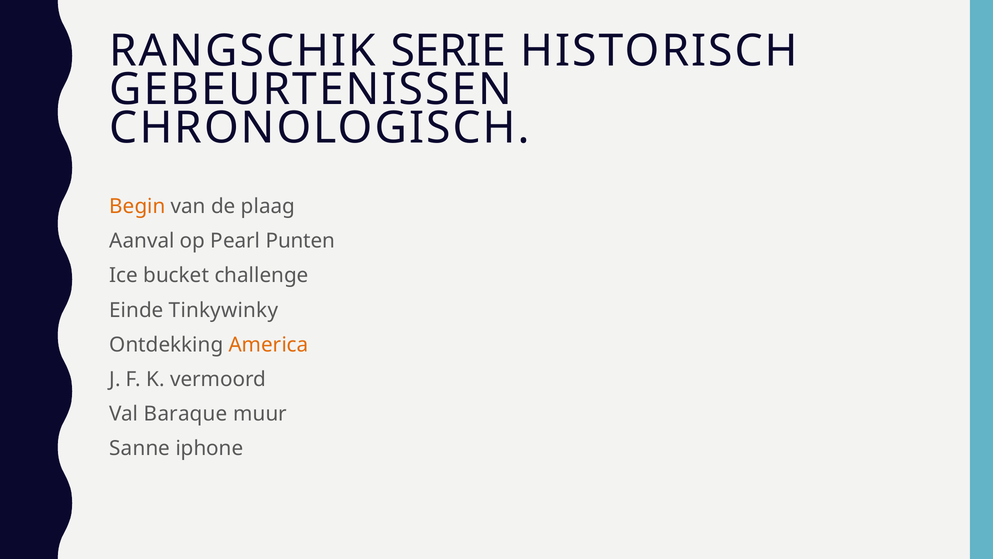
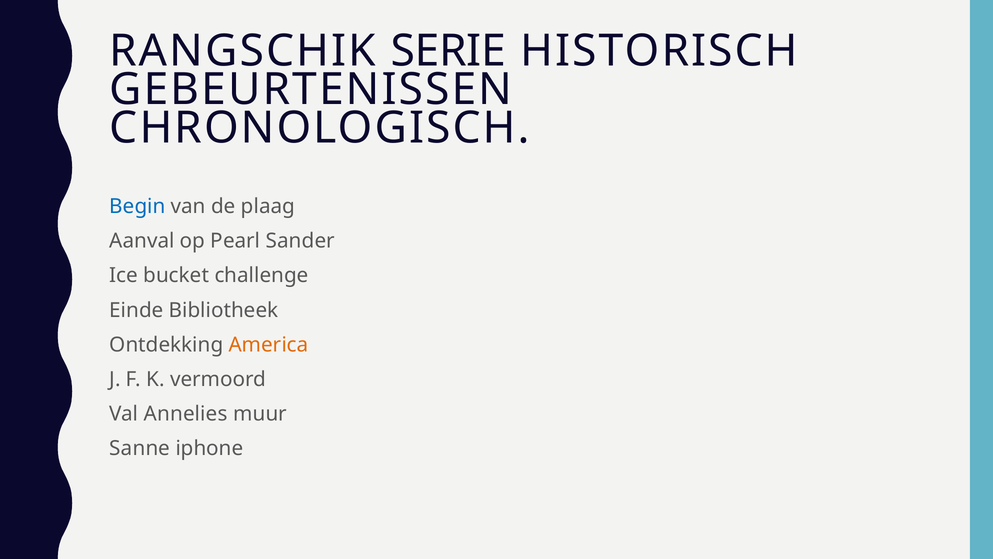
Begin colour: orange -> blue (137, 206)
Punten: Punten -> Sander (300, 241)
Tinkywinky: Tinkywinky -> Bibliotheek (224, 310)
Baraque: Baraque -> Annelies (186, 414)
